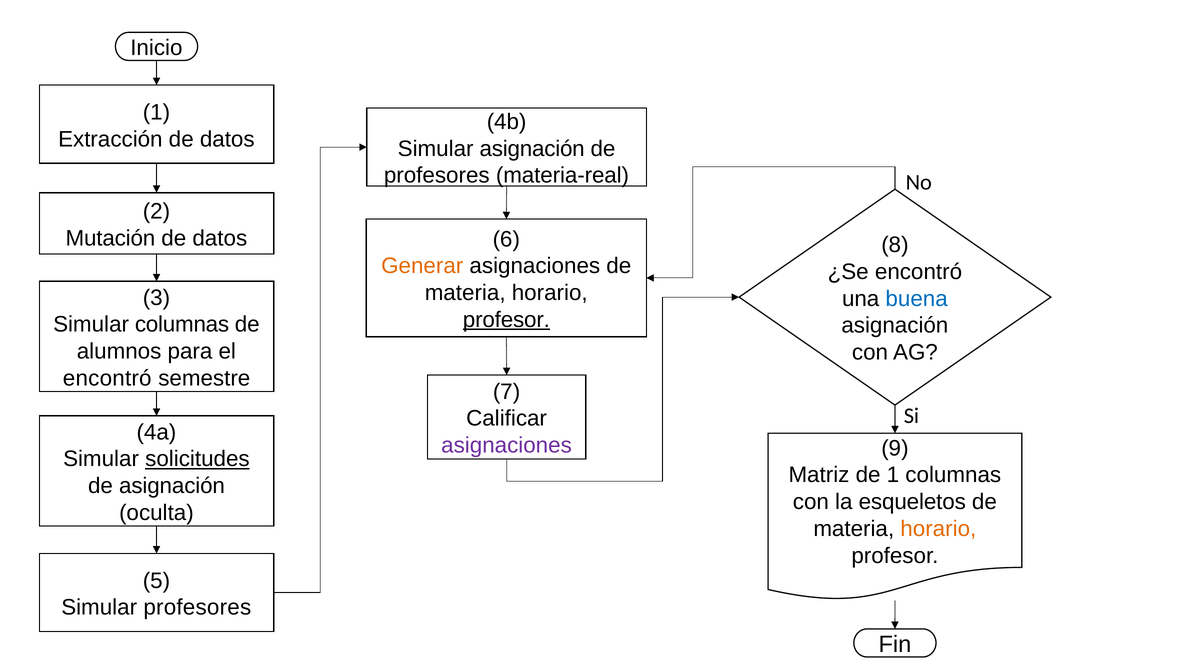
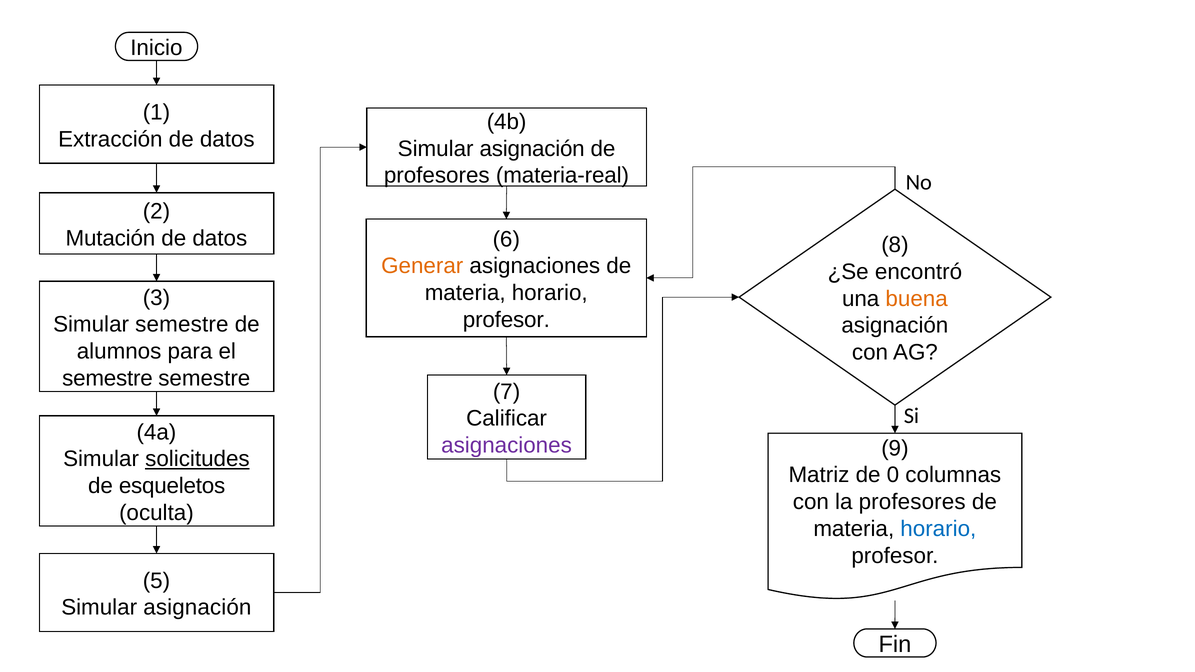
buena colour: blue -> orange (917, 299)
profesor underline: present -> none (506, 320)
Simular columnas: columnas -> semestre (182, 325)
encontró: encontró -> semestre (107, 378)
de 1: 1 -> 0 (893, 475)
de asignación: asignación -> esqueletos (172, 486)
la esqueletos: esqueletos -> profesores (912, 502)
horario colour: orange -> blue (938, 529)
profesores: profesores -> asignación (197, 608)
